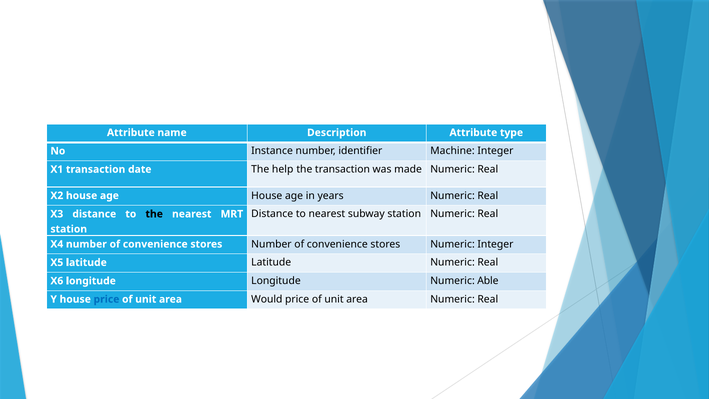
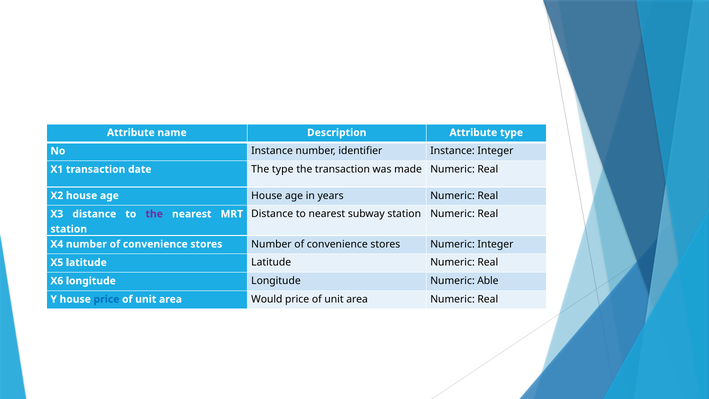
identifier Machine: Machine -> Instance (453, 151)
The help: help -> type (283, 169)
the colour: black -> purple (154, 214)
